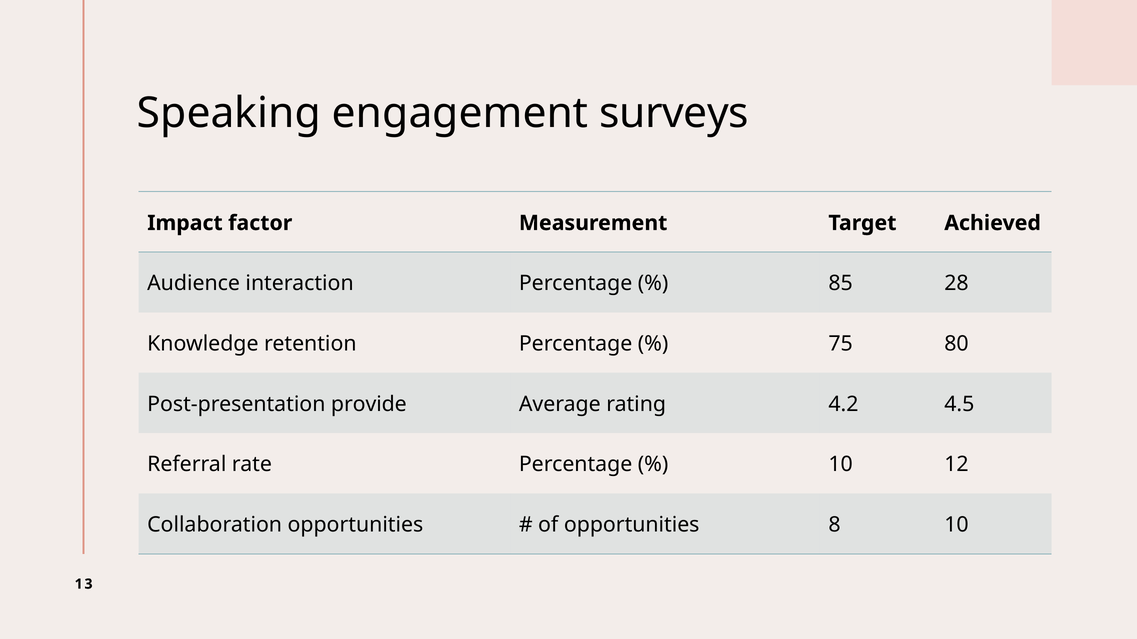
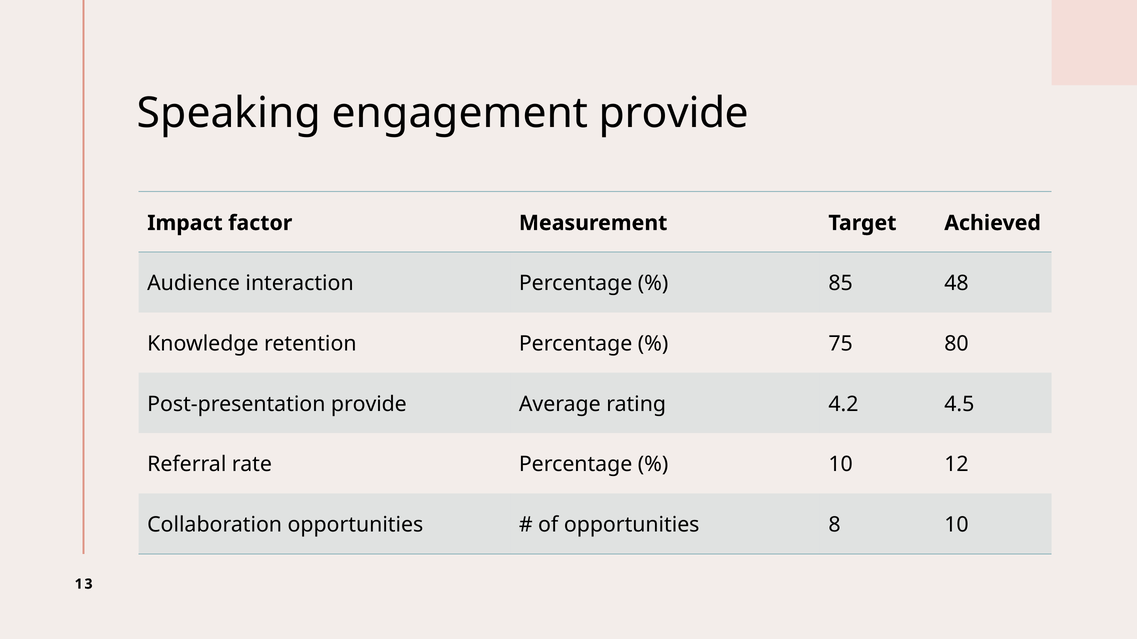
engagement surveys: surveys -> provide (674, 113)
28: 28 -> 48 (956, 284)
